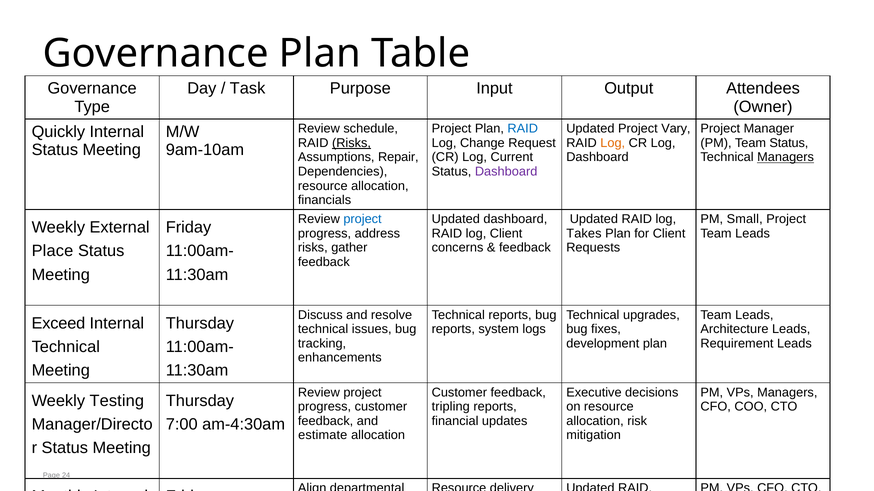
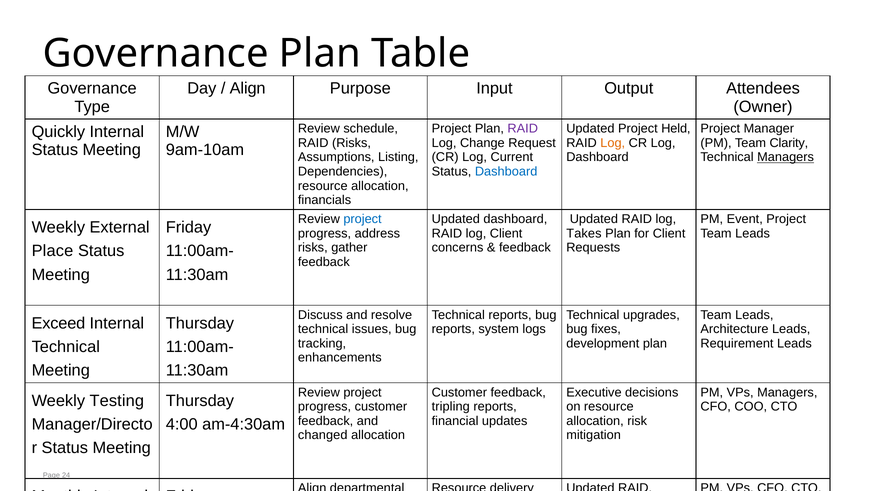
Task: Task -> Align (248, 89)
RAID colour: blue -> purple (523, 129)
Vary: Vary -> Held (676, 129)
Risks underline: present -> none (351, 143)
Team Status: Status -> Clarity (789, 143)
Repair: Repair -> Listing (398, 157)
Dashboard colour: purple -> blue (506, 172)
Small: Small -> Event (745, 219)
7:00: 7:00 -> 4:00 (182, 425)
estimate: estimate -> changed (323, 436)
